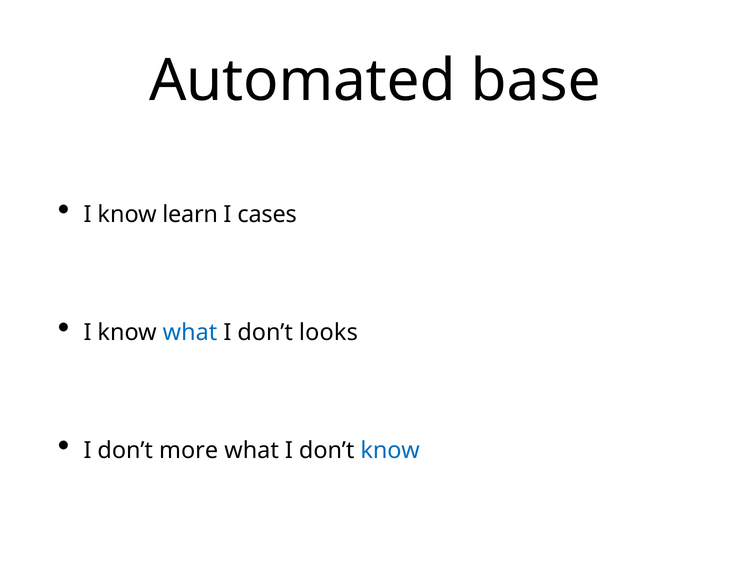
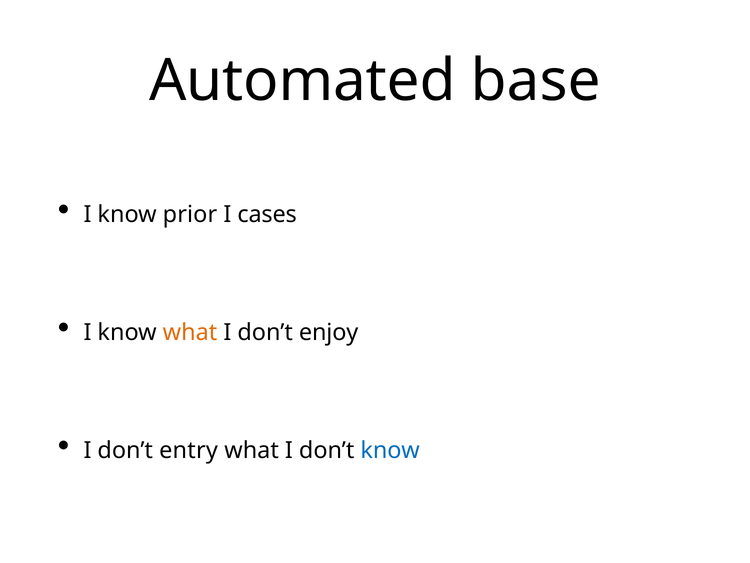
learn: learn -> prior (190, 215)
what colour: blue -> orange (190, 332)
looks: looks -> enjoy (329, 332)
more: more -> entry (189, 450)
